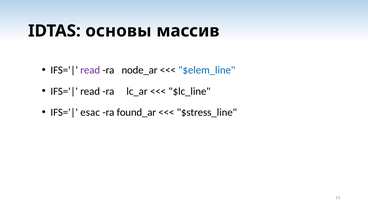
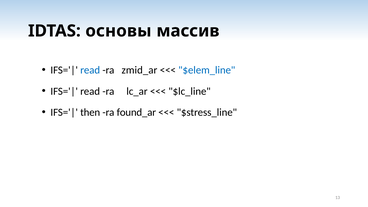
read colour: purple -> blue (90, 70)
node_ar: node_ar -> zmid_ar (139, 70)
esac: esac -> then (90, 112)
